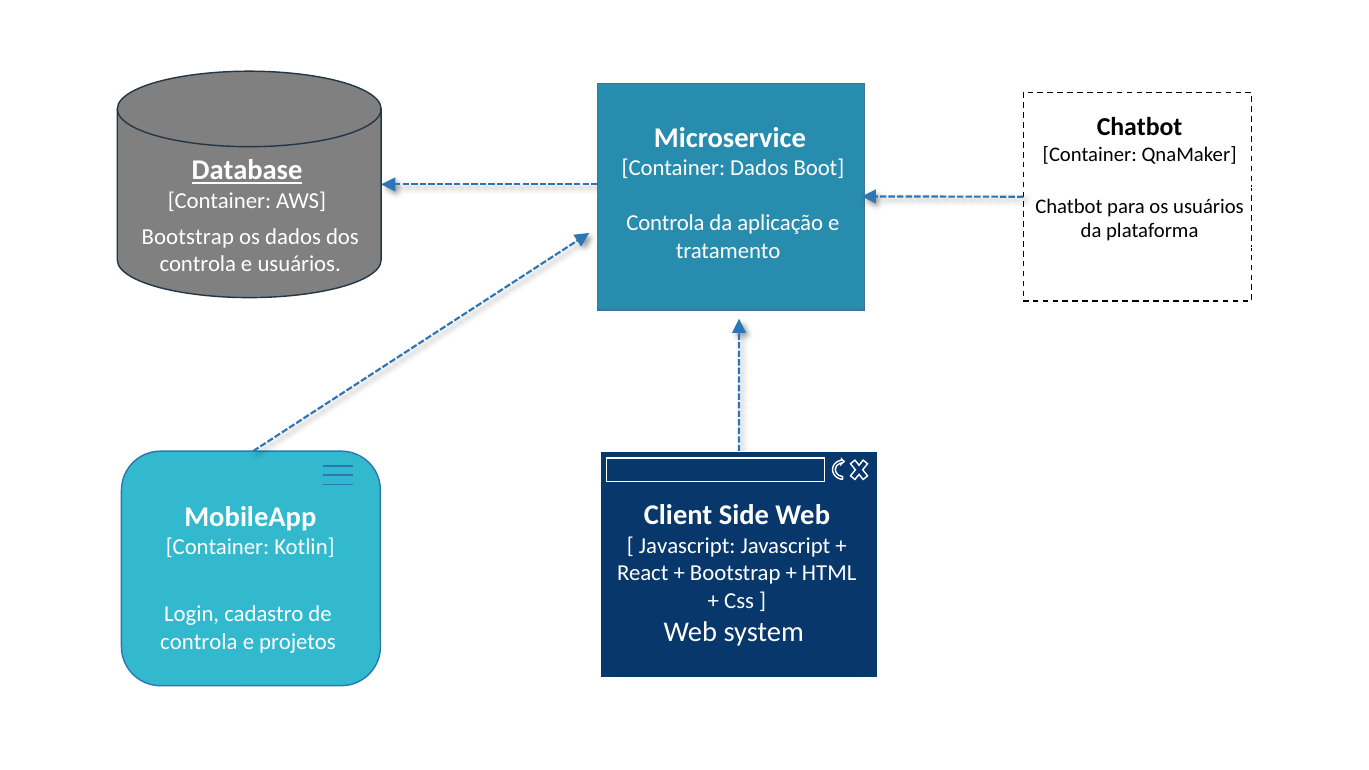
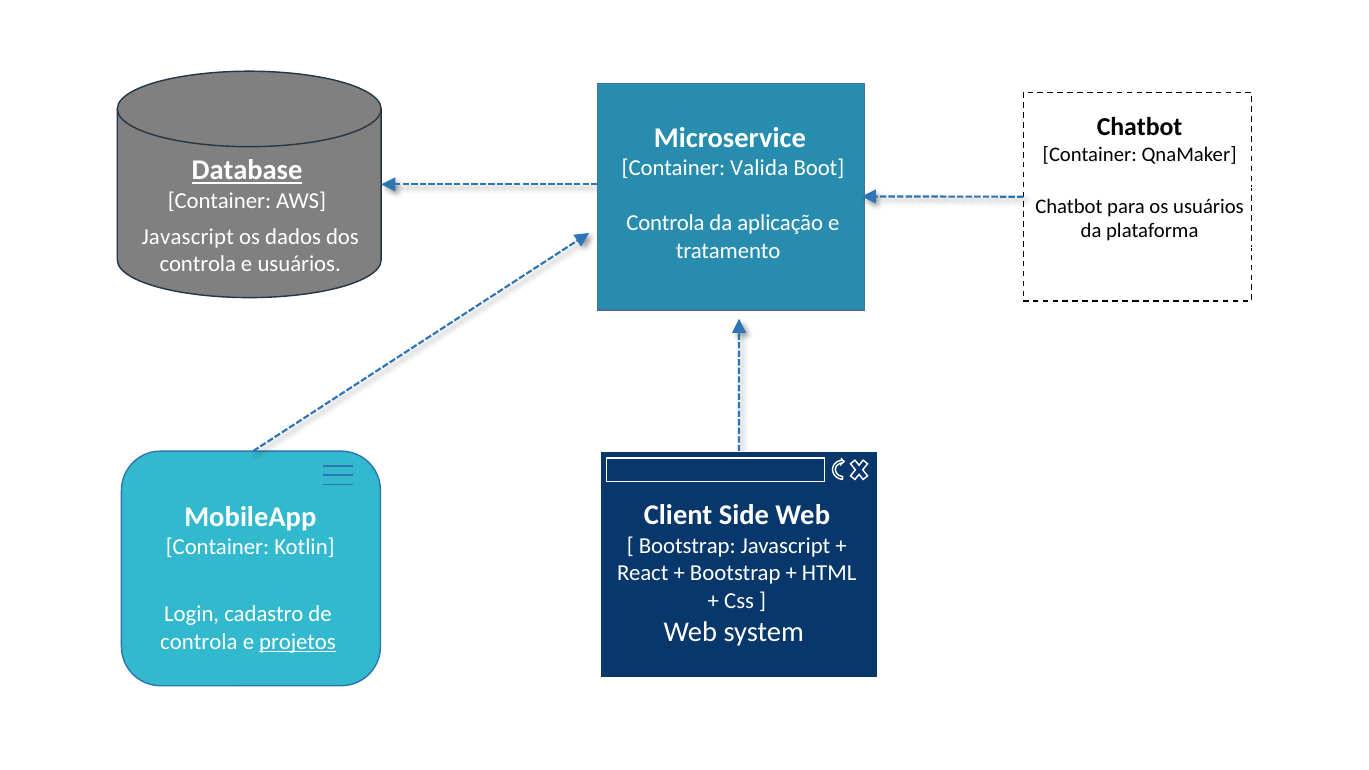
Container Dados: Dados -> Valida (759, 168)
Bootstrap: Bootstrap -> Javascript (188, 237)
Javascript: Javascript -> Bootstrap (687, 546)
projetos underline: none -> present (297, 642)
